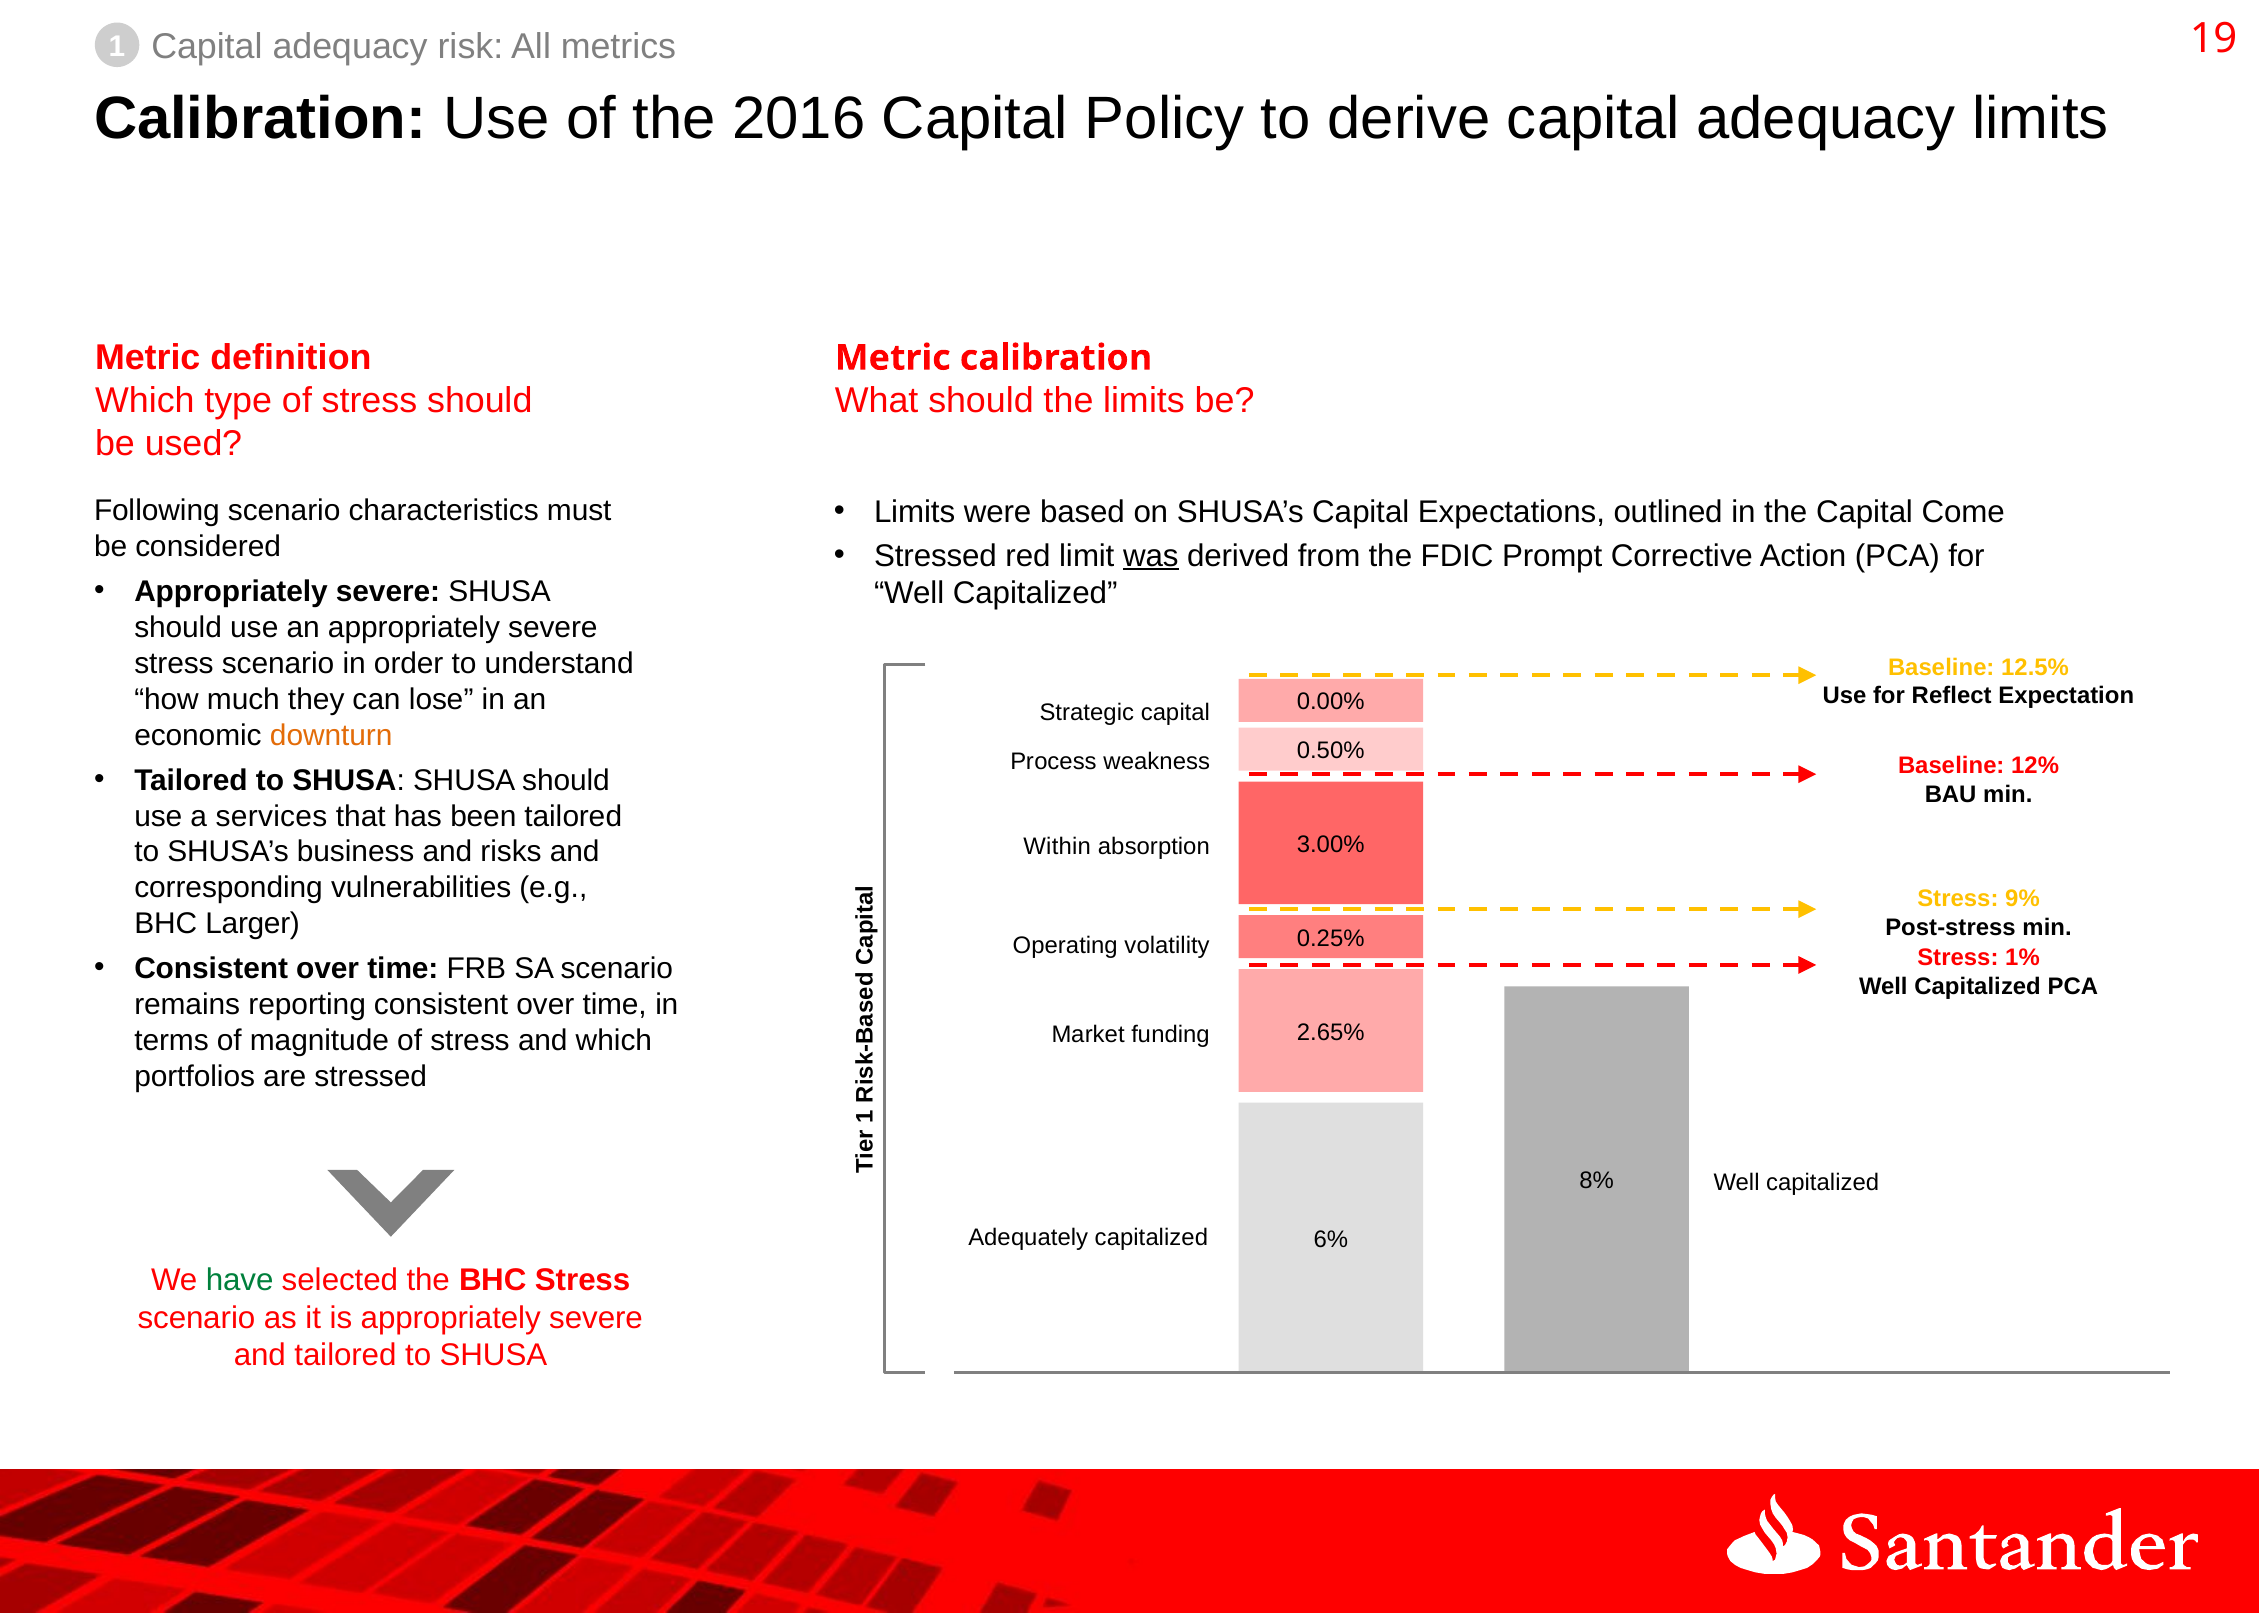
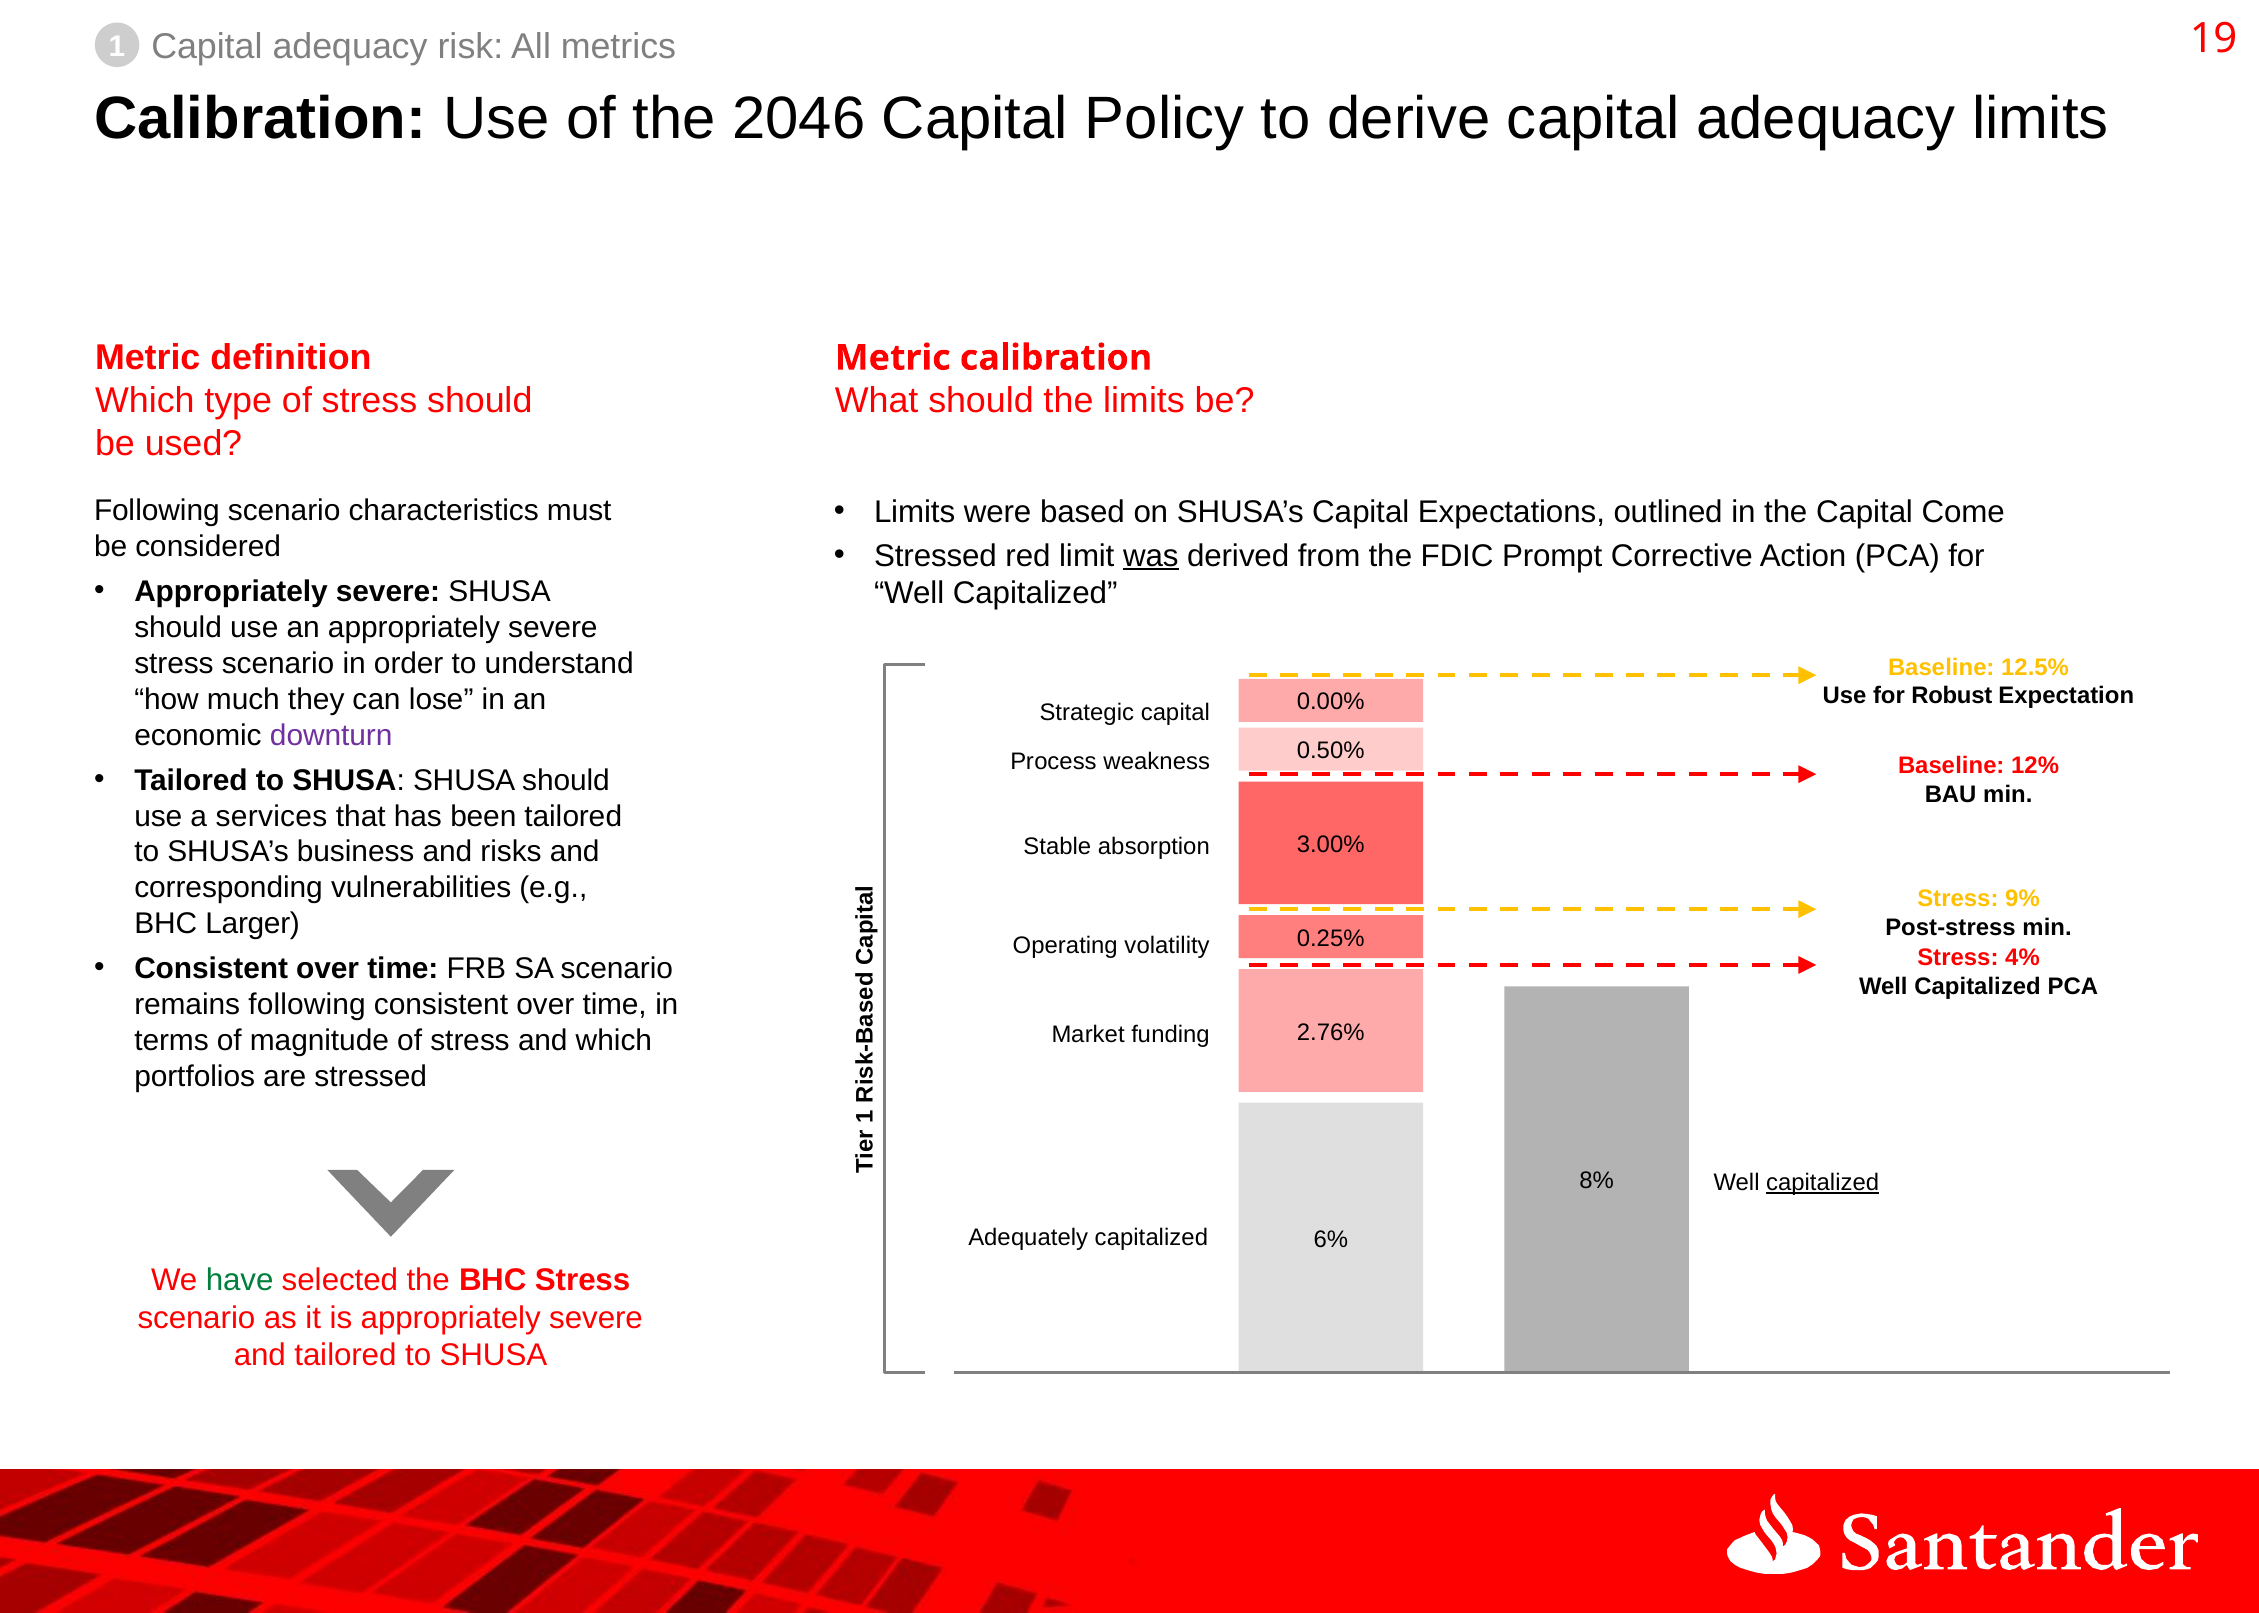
2016: 2016 -> 2046 (799, 119)
Reflect: Reflect -> Robust (1952, 696)
downturn colour: orange -> purple (331, 736)
Within: Within -> Stable (1057, 847)
1%: 1% -> 4% (2022, 958)
remains reporting: reporting -> following (307, 1005)
2.65%: 2.65% -> 2.76% (1331, 1032)
capitalized underline: none -> present (1823, 1183)
